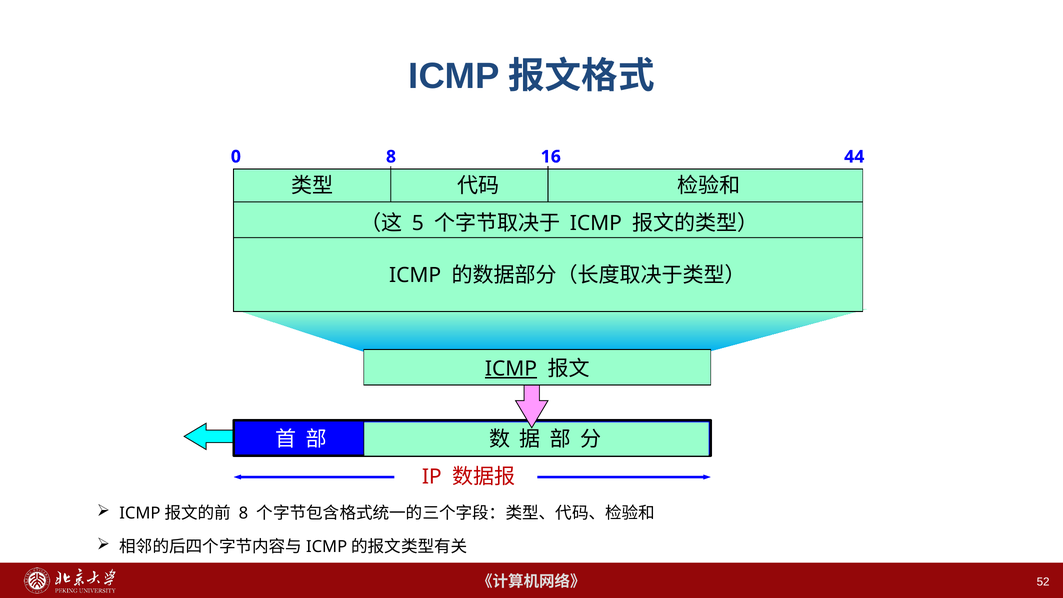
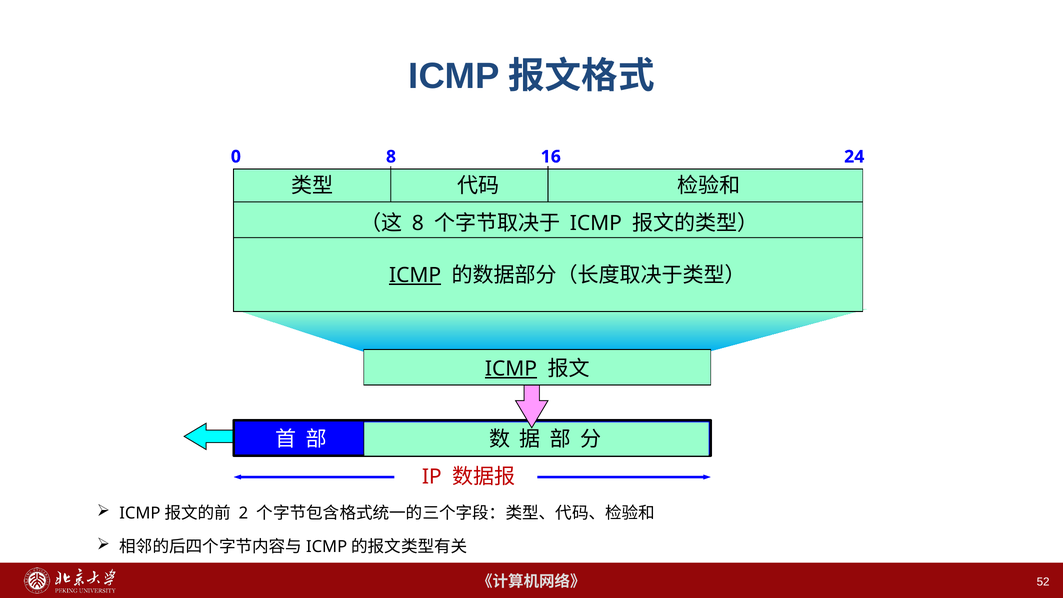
44: 44 -> 24 (854, 157)
5: 5 -> 8 (418, 223)
ICMP underline: none -> present (415, 275)
8: 8 -> 2 (243, 513)
